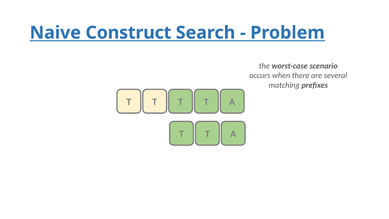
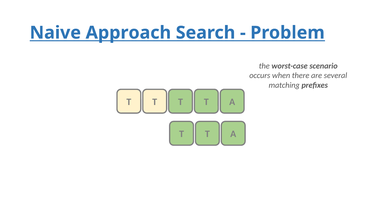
Construct: Construct -> Approach (128, 33)
